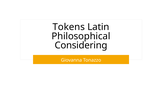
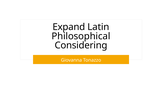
Tokens: Tokens -> Expand (69, 27)
